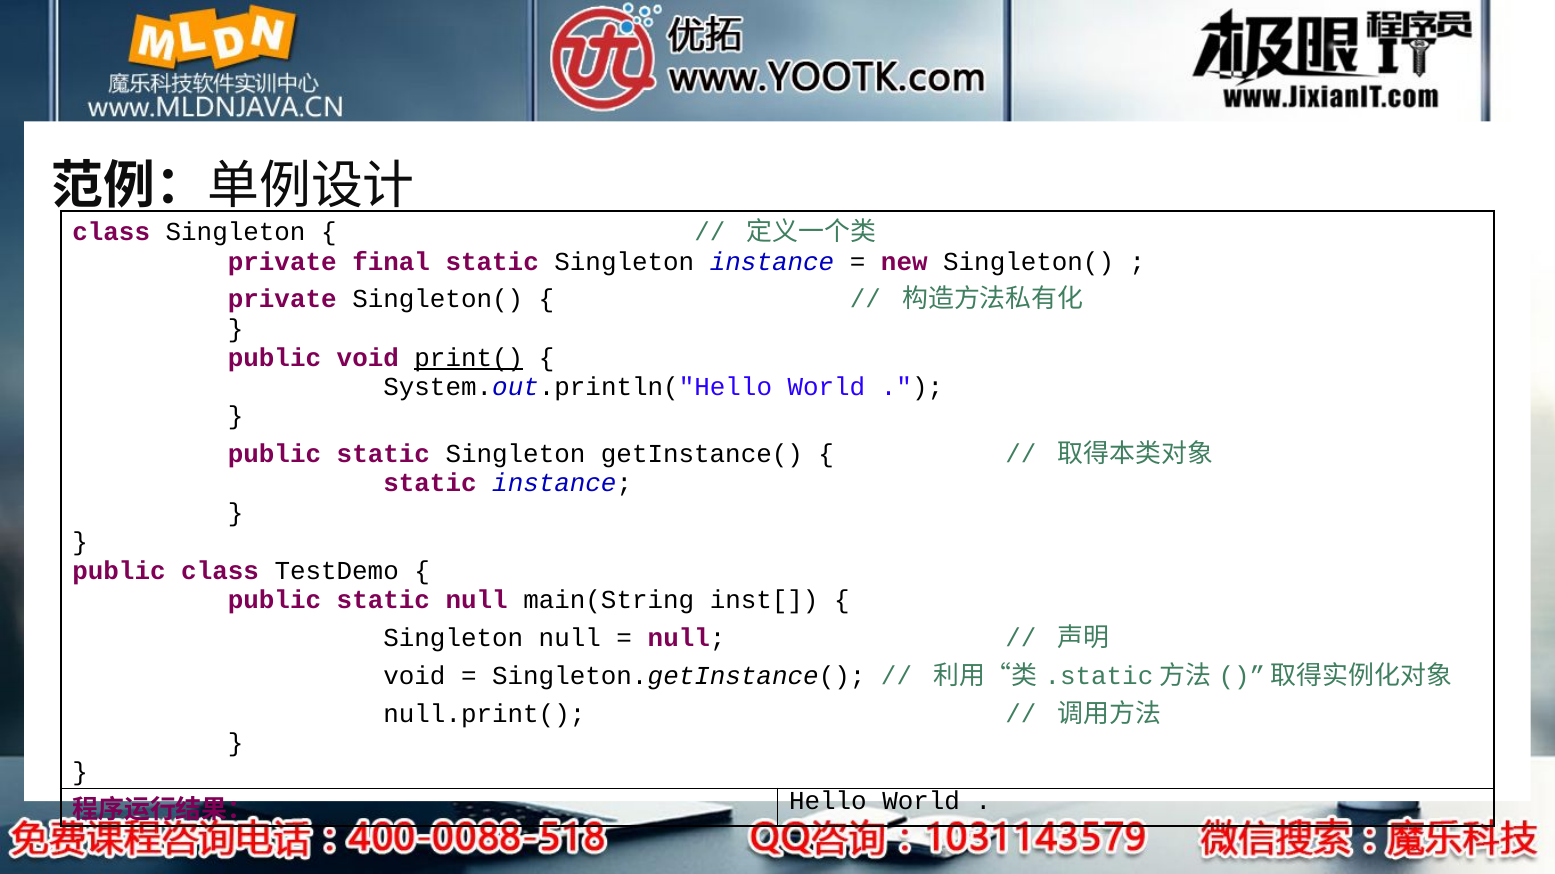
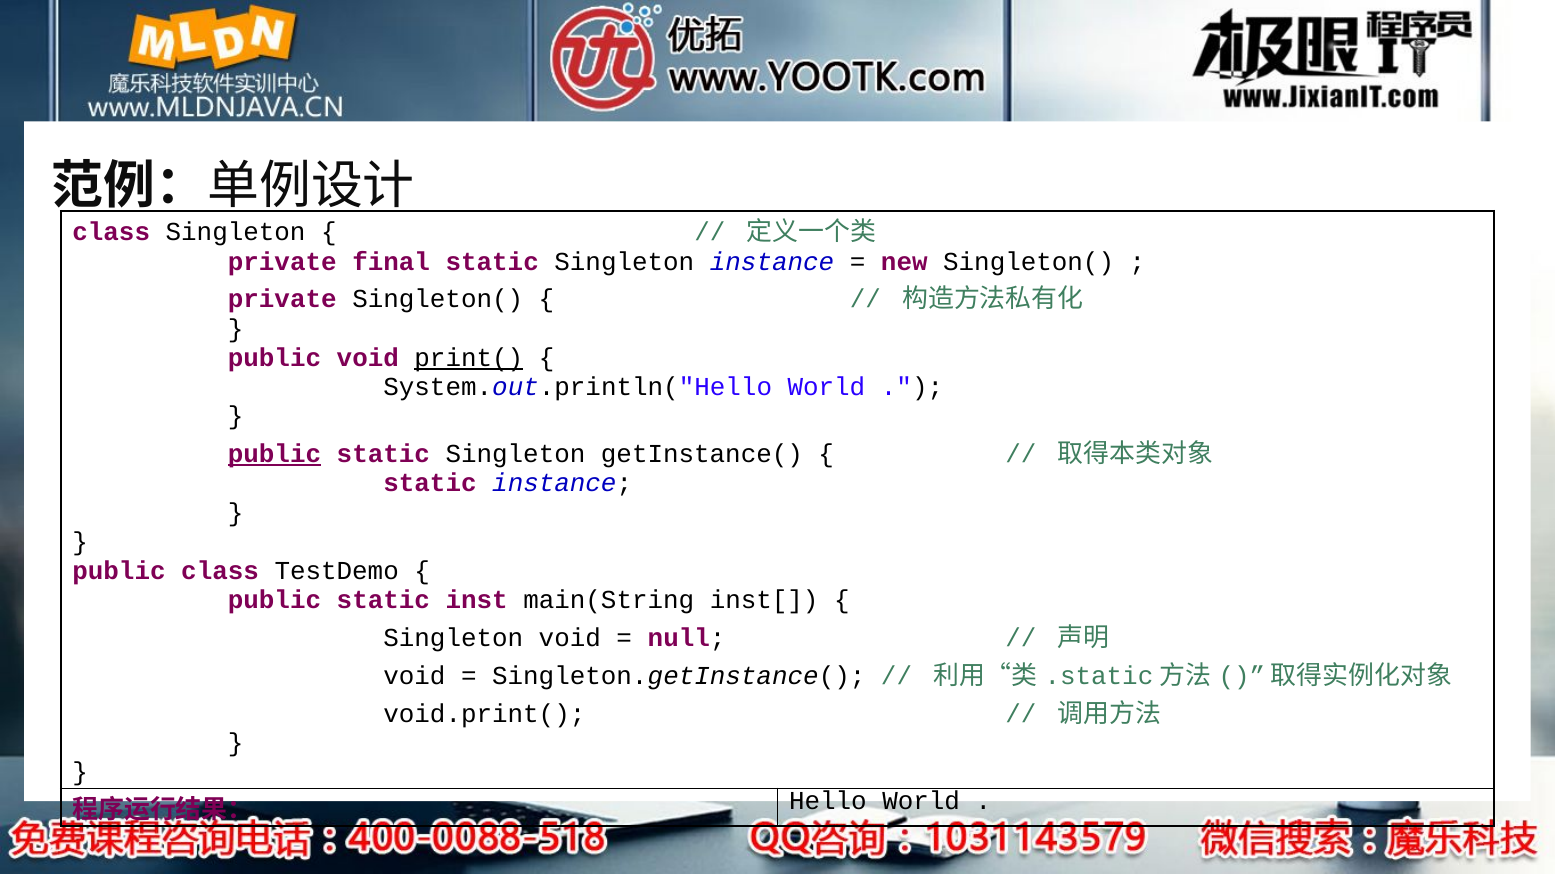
public underline: none -> present (274, 454)
static null: null -> inst (477, 601)
Singleton null: null -> void (570, 639)
null.print(: null.print( -> void.print( (484, 714)
